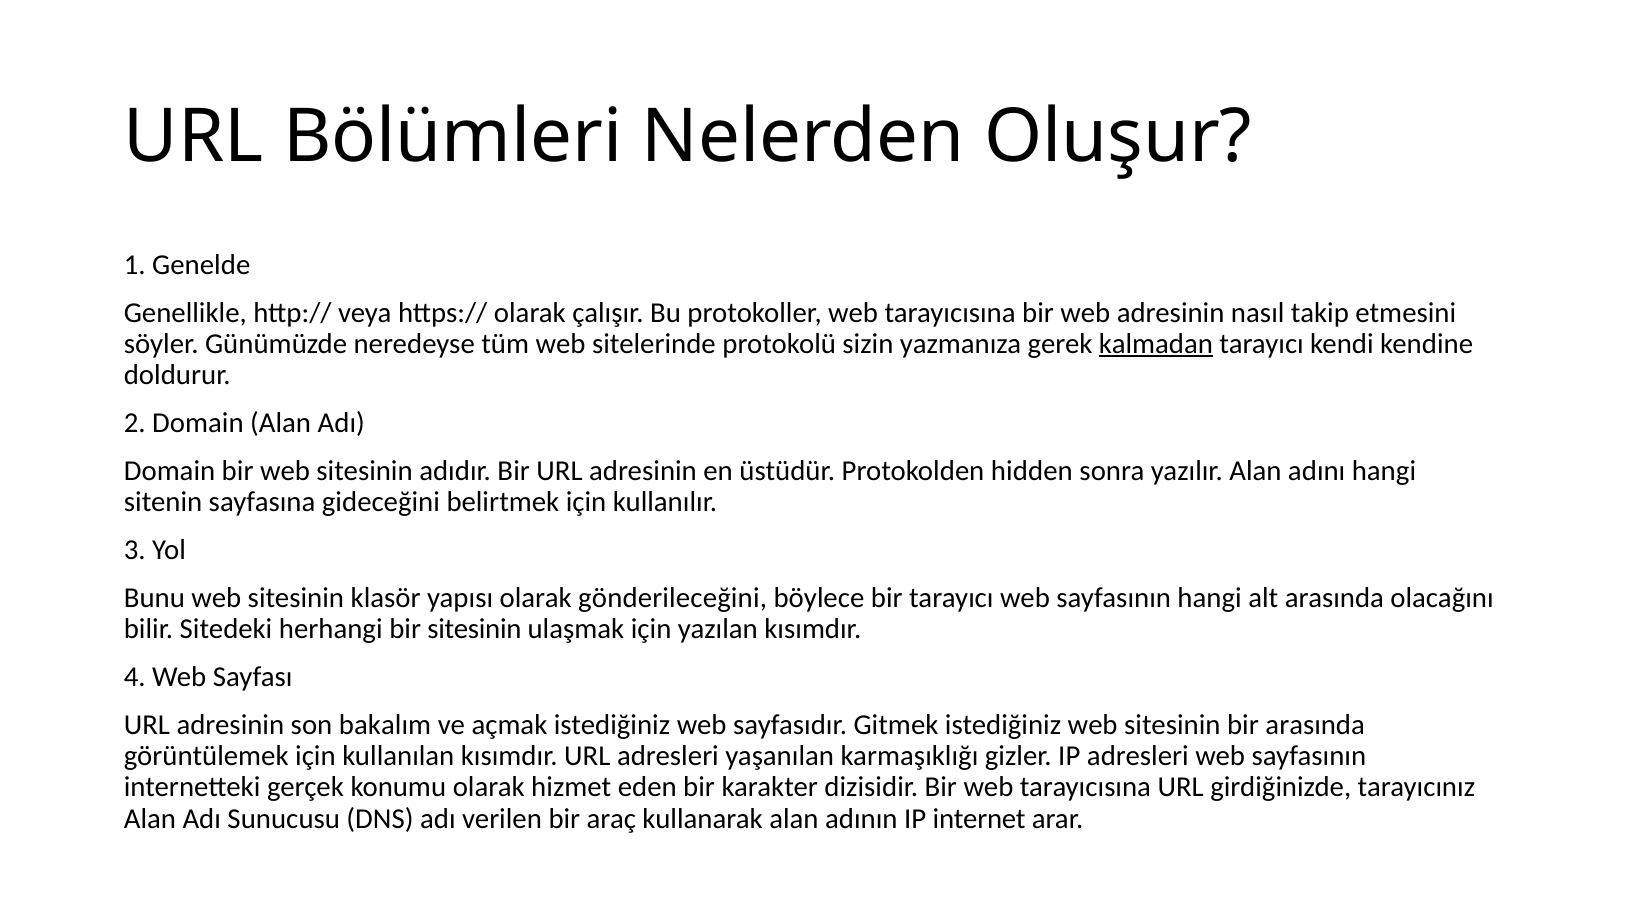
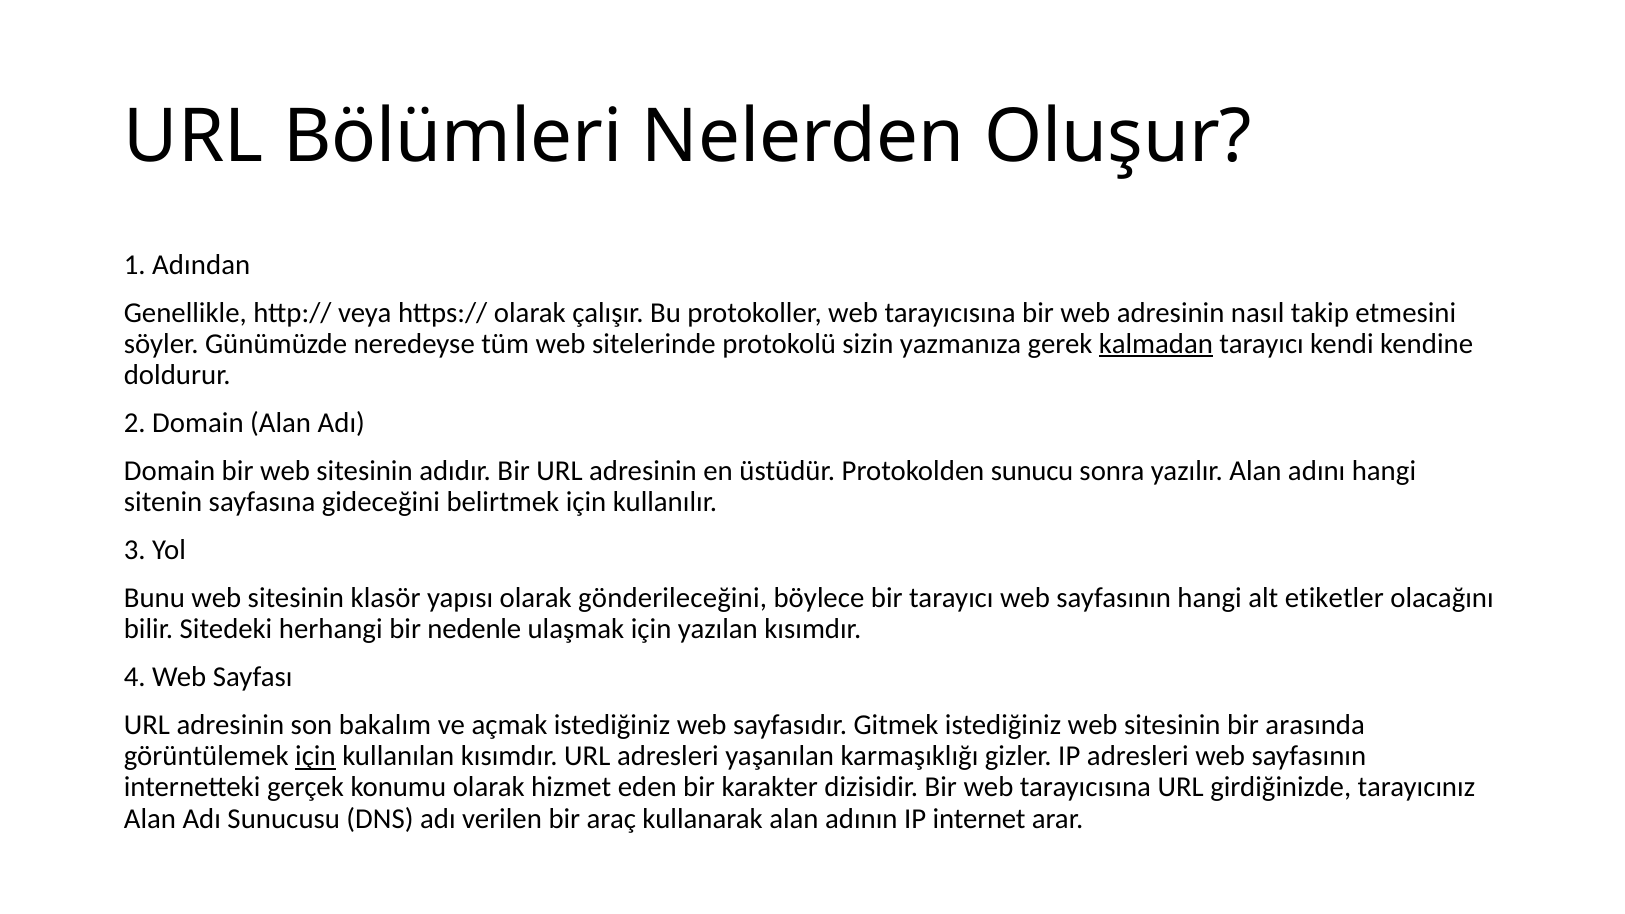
Genelde: Genelde -> Adından (201, 265)
hidden: hidden -> sunucu (1032, 471)
alt arasında: arasında -> etiketler (1334, 598)
bir sitesinin: sitesinin -> nedenle (474, 629)
için underline: none -> present (315, 756)
